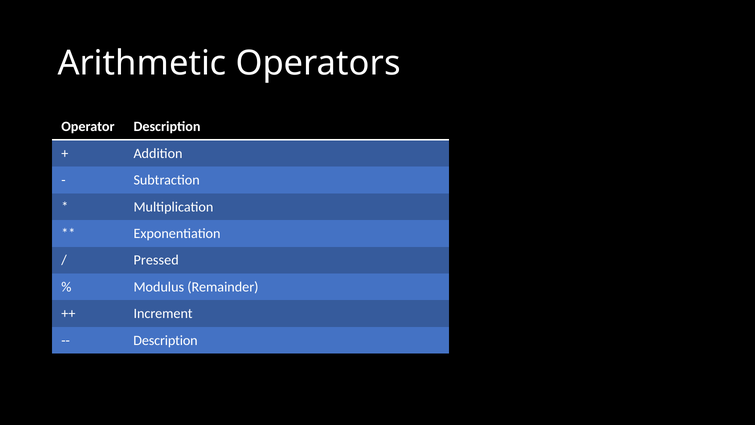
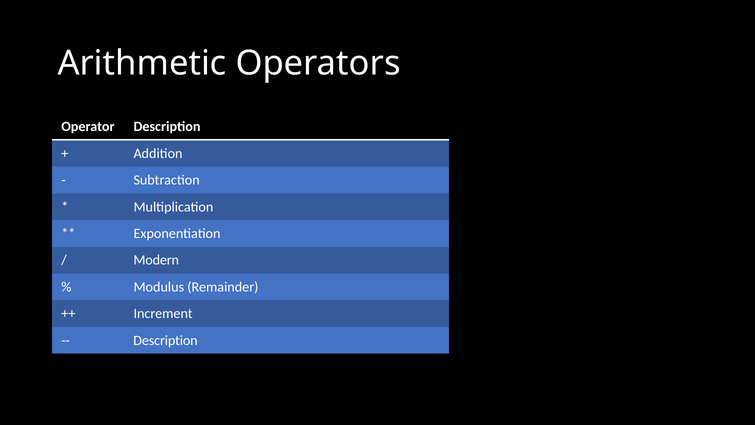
Pressed: Pressed -> Modern (156, 260)
